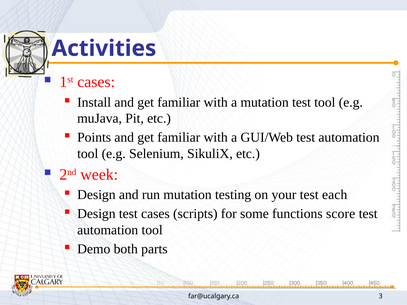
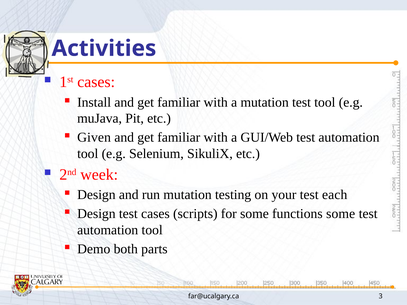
Points: Points -> Given (94, 138)
functions score: score -> some (341, 214)
